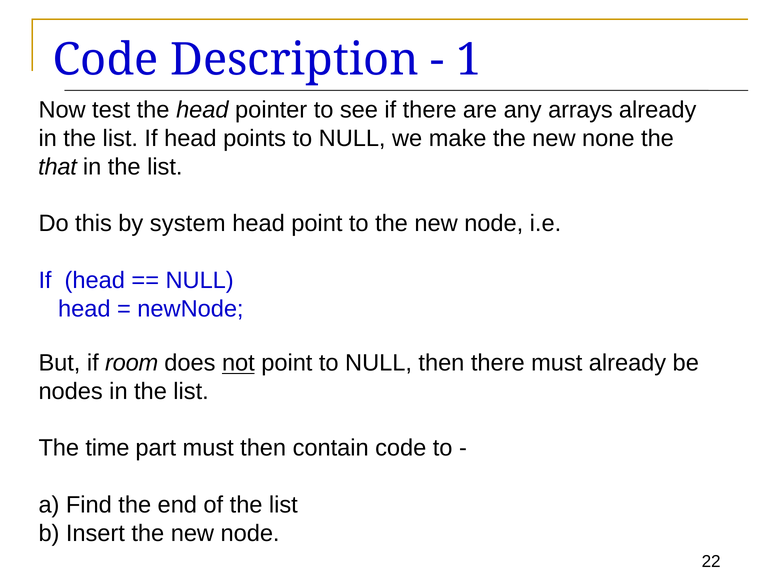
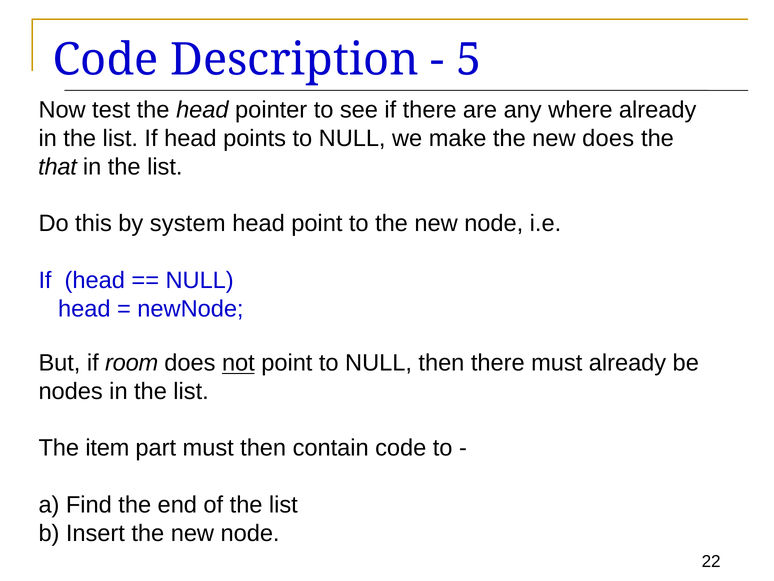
1: 1 -> 5 (469, 60)
arrays: arrays -> where (580, 110)
new none: none -> does (608, 138)
time: time -> item (107, 448)
